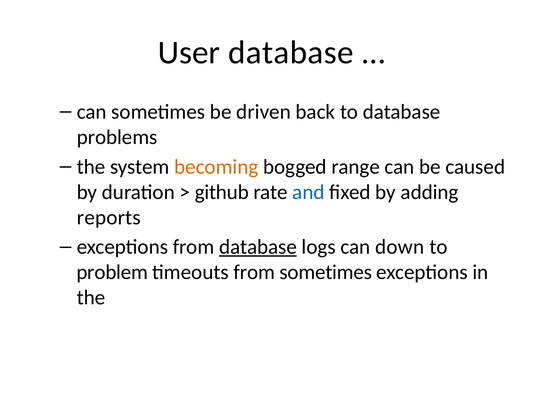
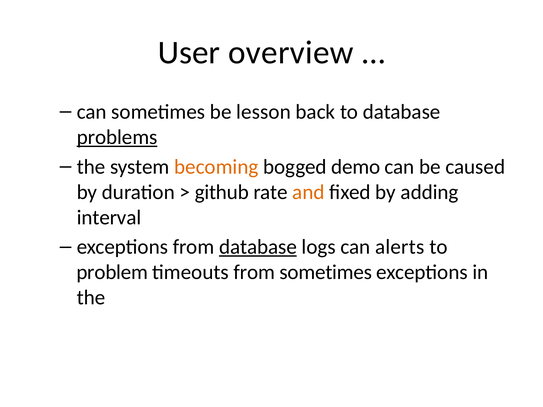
User database: database -> overview (291, 53)
driven: driven -> lesson (264, 112)
problems underline: none -> present (117, 137)
range: range -> demo (356, 167)
and colour: blue -> orange (308, 192)
reports: reports -> interval (109, 218)
down: down -> alerts (400, 247)
